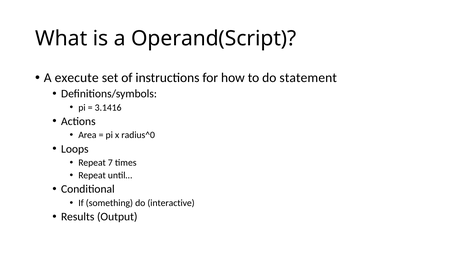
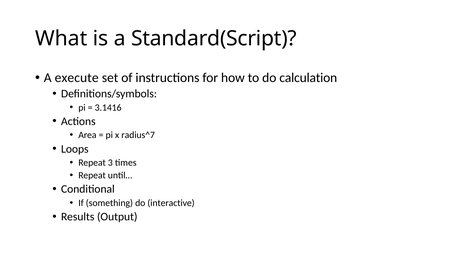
Operand(Script: Operand(Script -> Standard(Script (214, 39)
statement: statement -> calculation (308, 78)
radius^0: radius^0 -> radius^7 (138, 135)
7: 7 -> 3 (110, 163)
